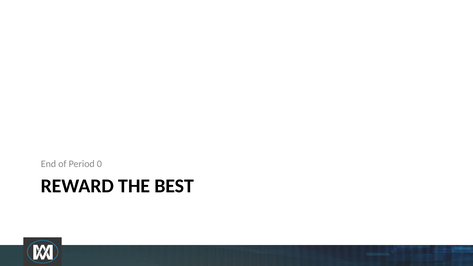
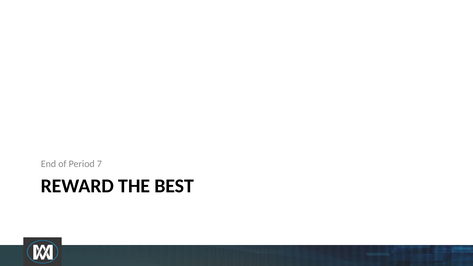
0: 0 -> 7 (99, 164)
